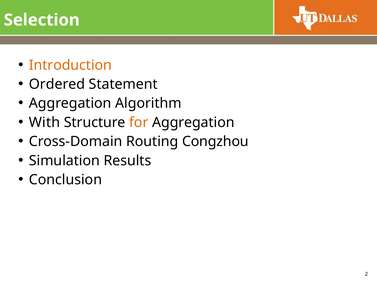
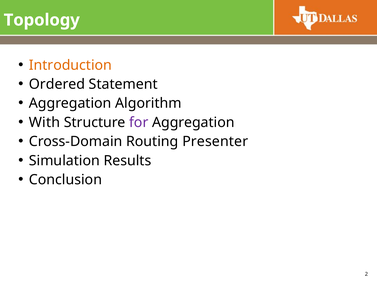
Selection: Selection -> Topology (42, 20)
for colour: orange -> purple (139, 122)
Congzhou: Congzhou -> Presenter (215, 141)
